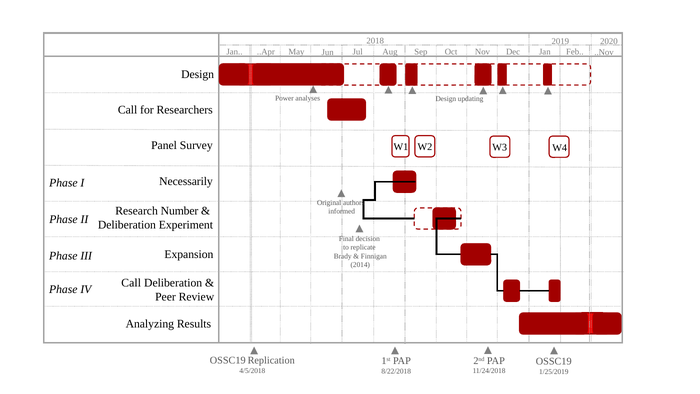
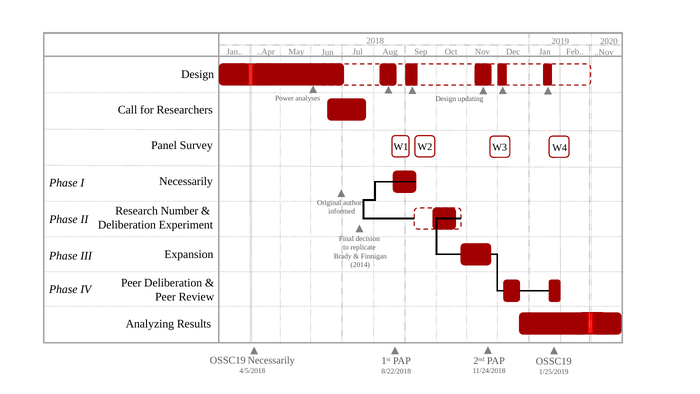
Call: Call -> Peer (131, 283)
OSSC19 Replication: Replication -> Necessarily (271, 360)
